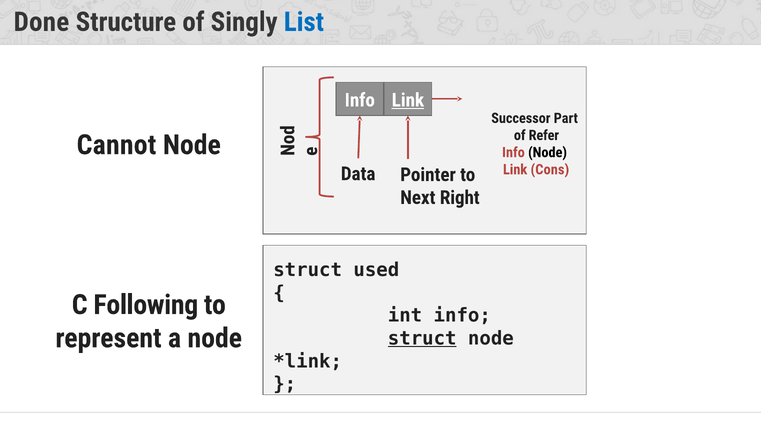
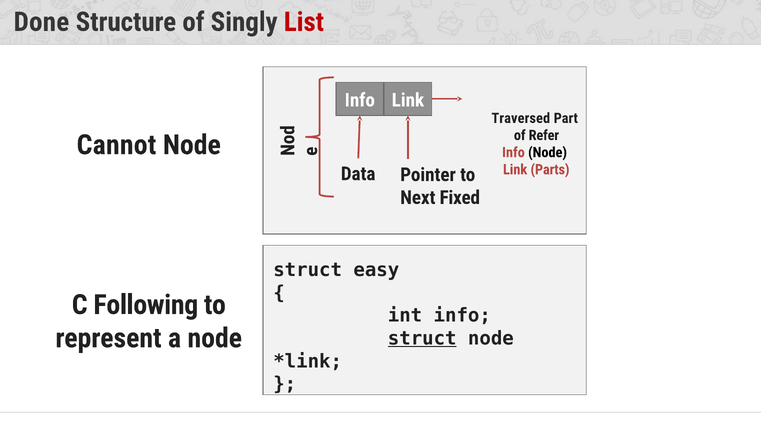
List colour: blue -> red (304, 22)
Link underline: present -> none (408, 100)
Successor: Successor -> Traversed (521, 118)
Cons: Cons -> Parts (550, 170)
Right: Right -> Fixed (460, 198)
used: used -> easy (376, 270)
